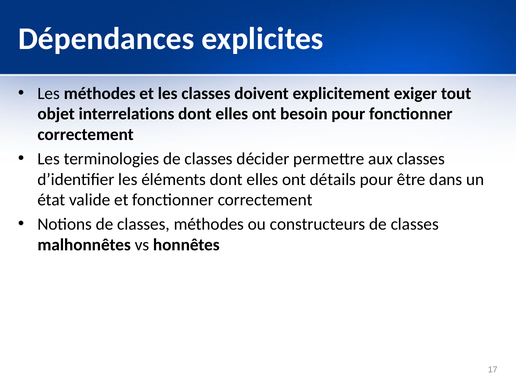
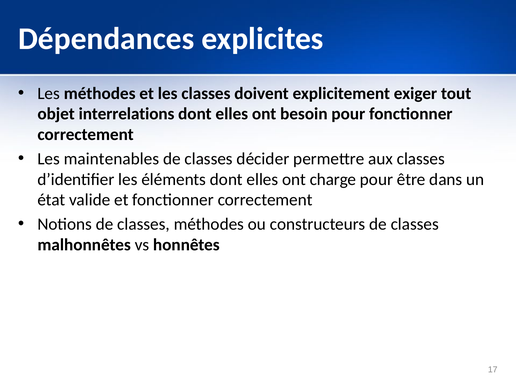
terminologies: terminologies -> maintenables (111, 159)
détails: détails -> charge (333, 179)
